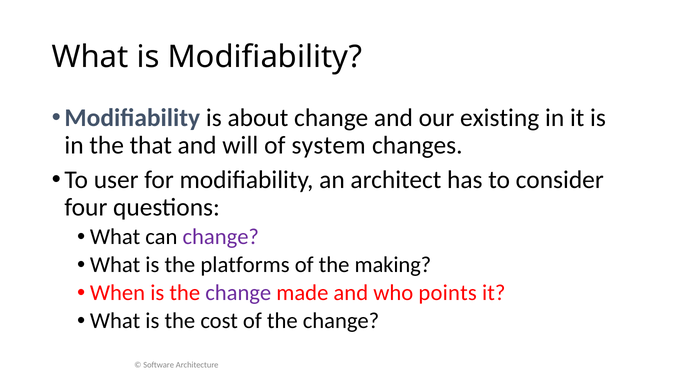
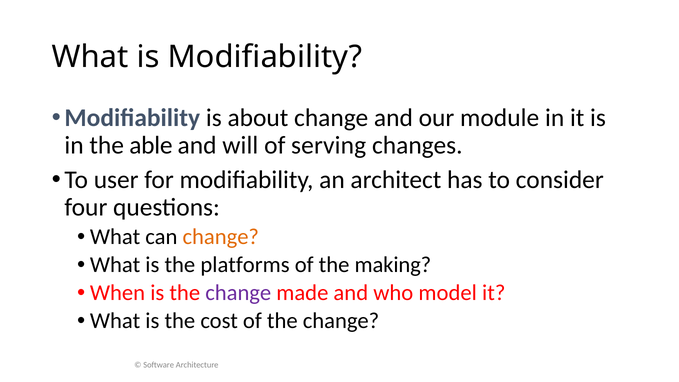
existing: existing -> module (500, 118)
that: that -> able (151, 145)
system: system -> serving (329, 145)
change colour: purple -> orange (221, 237)
points: points -> model (448, 293)
